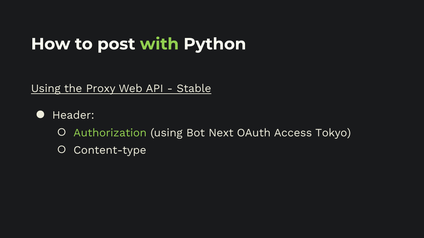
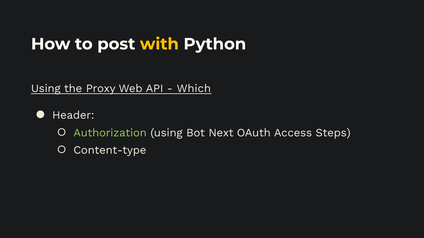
with colour: light green -> yellow (159, 44)
Stable: Stable -> Which (194, 89)
Tokyo: Tokyo -> Steps (333, 133)
